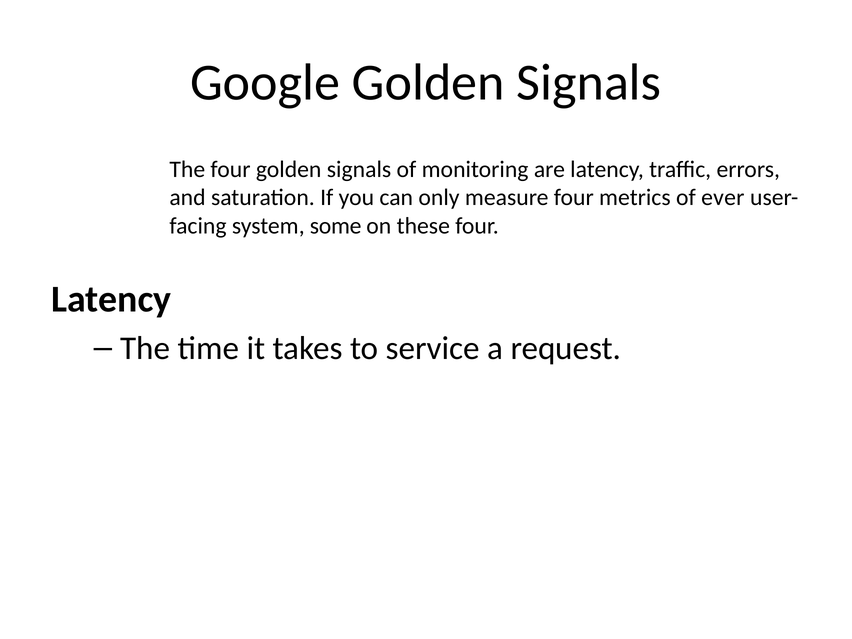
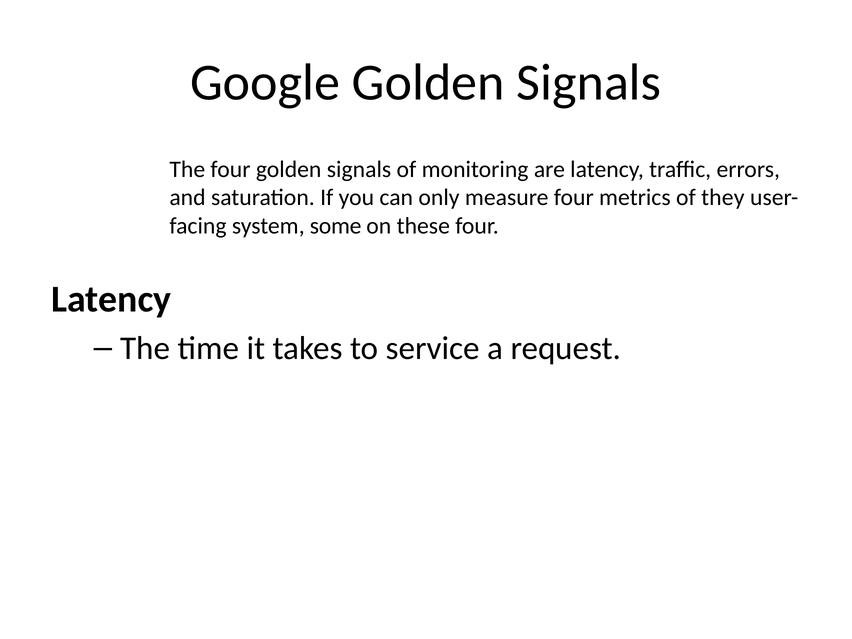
ever: ever -> they (723, 198)
